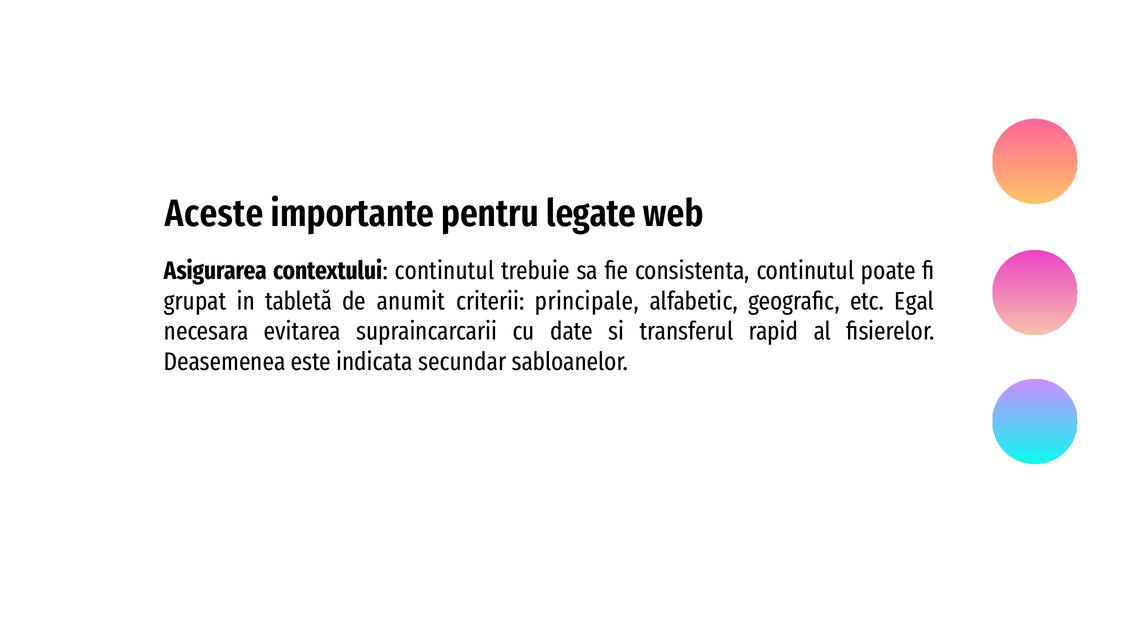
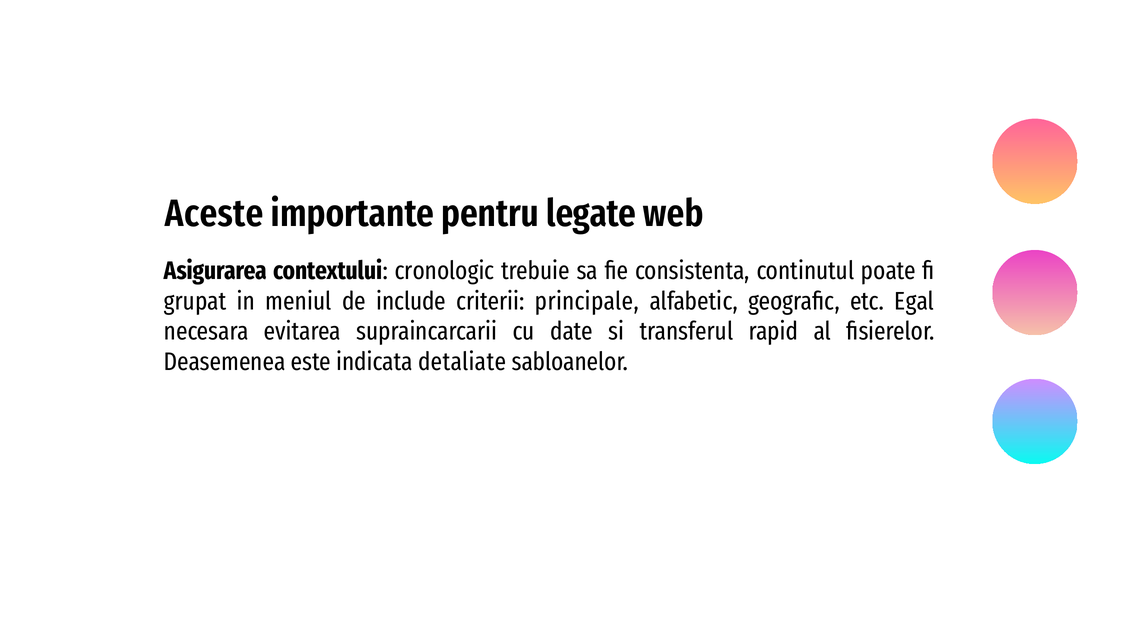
contextului continutul: continutul -> cronologic (445, 271)
tabletă: tabletă -> meniul (298, 301)
anumit: anumit -> include (411, 301)
secundar: secundar -> detaliate (462, 362)
